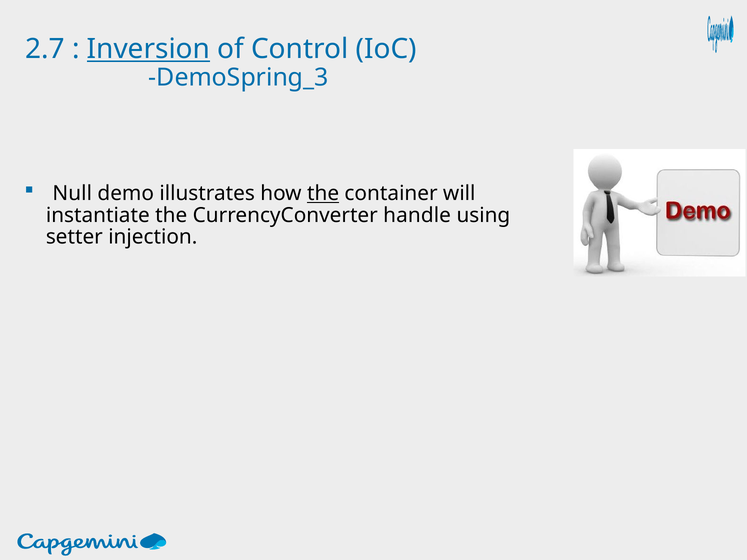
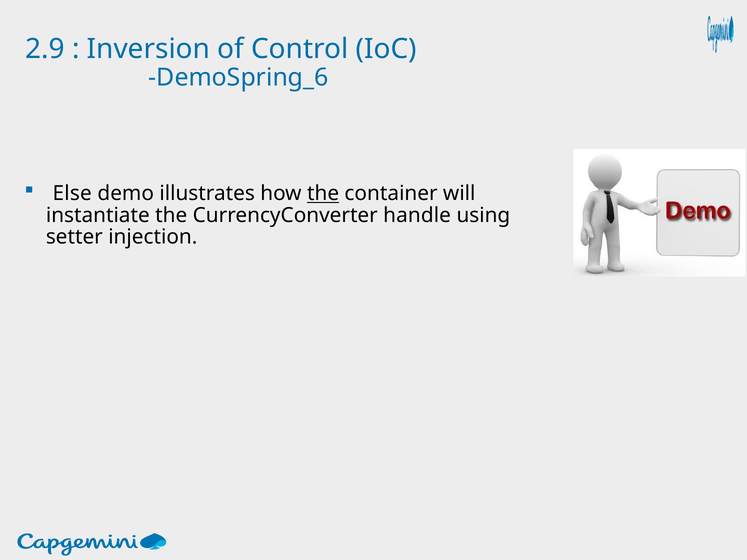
2.7: 2.7 -> 2.9 (45, 49)
Inversion underline: present -> none (149, 49)
DemoSpring_3: DemoSpring_3 -> DemoSpring_6 (238, 78)
Null: Null -> Else (72, 194)
